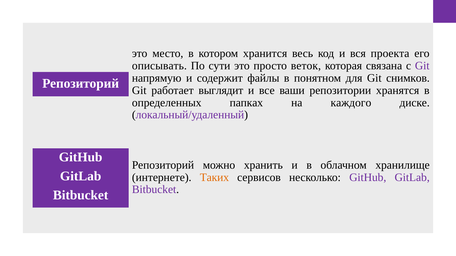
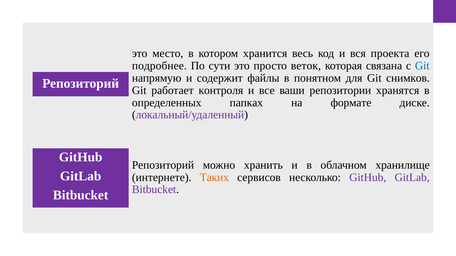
описывать: описывать -> подробнее (159, 66)
Git colour: purple -> blue (422, 66)
выглядит: выглядит -> контроля (221, 90)
каждого: каждого -> формате (351, 103)
